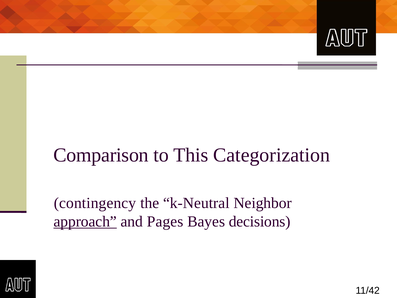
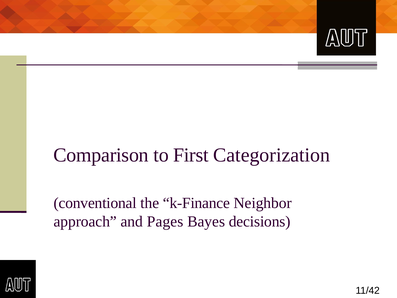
This: This -> First (191, 155)
contingency: contingency -> conventional (95, 203)
k-Neutral: k-Neutral -> k-Finance (196, 203)
approach underline: present -> none (85, 221)
